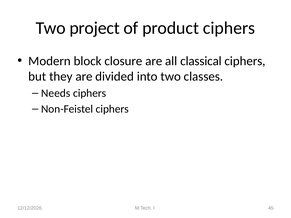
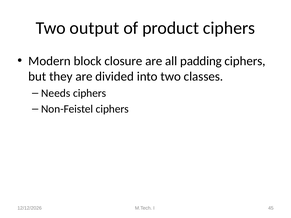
project: project -> output (94, 28)
classical: classical -> padding (201, 61)
